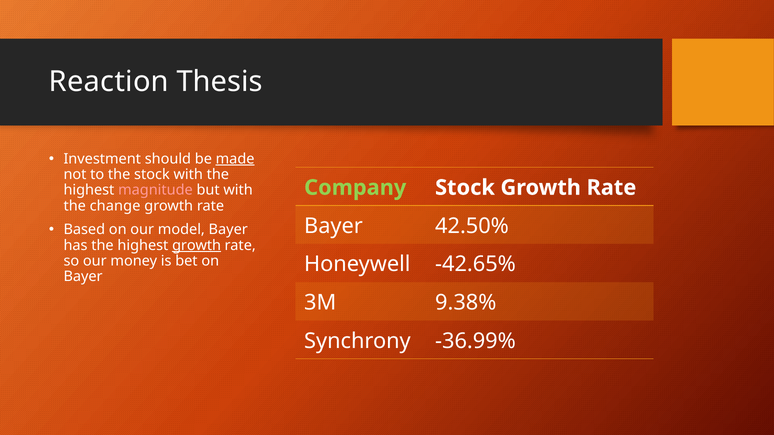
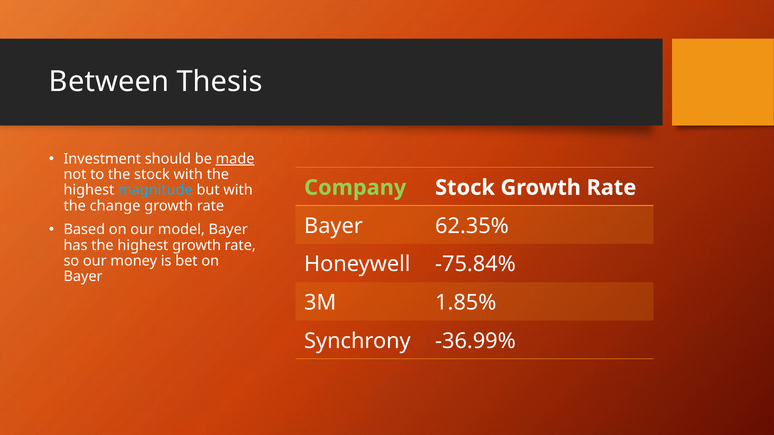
Reaction: Reaction -> Between (109, 82)
magnitude colour: pink -> light blue (155, 190)
42.50%: 42.50% -> 62.35% (472, 226)
growth underline: present -> none (197, 245)
-42.65%: -42.65% -> -75.84% (475, 265)
9.38%: 9.38% -> 1.85% (466, 303)
